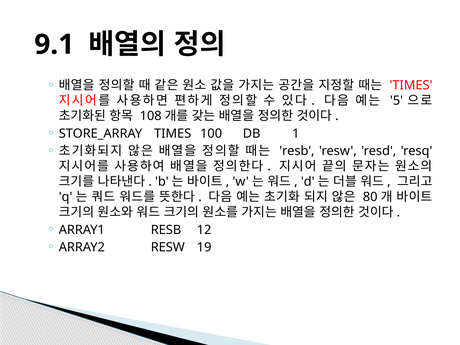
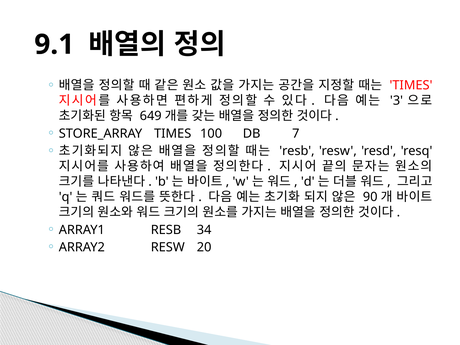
5: 5 -> 3 (397, 101)
108: 108 -> 649 (151, 116)
1: 1 -> 7 (296, 134)
80: 80 -> 90 (370, 197)
12: 12 -> 34 (204, 230)
19: 19 -> 20 (204, 247)
